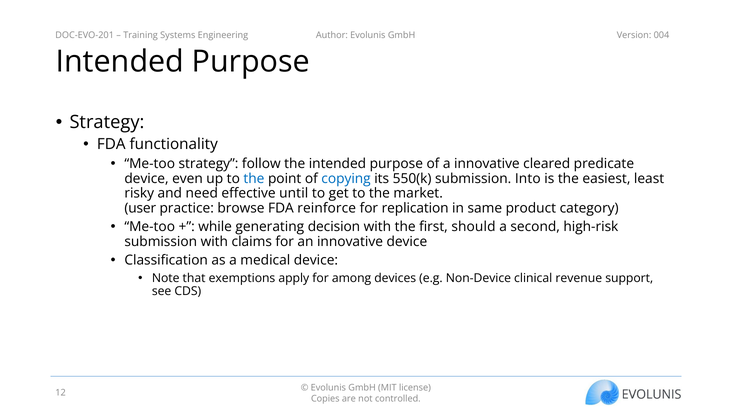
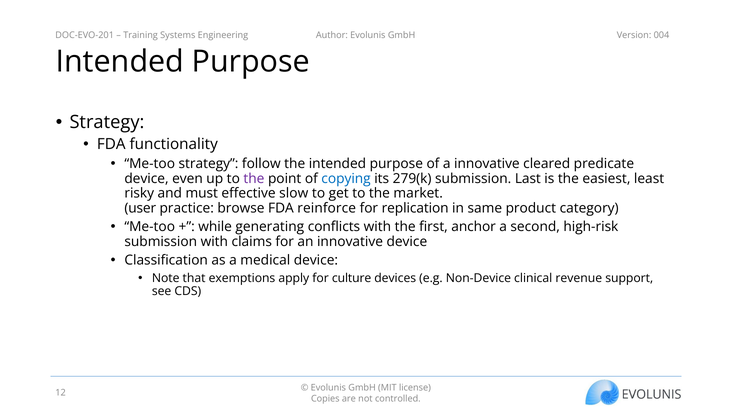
the colour: blue -> purple (254, 178)
550(k: 550(k -> 279(k (412, 178)
Into: Into -> Last (528, 178)
need: need -> must (202, 193)
until: until -> slow (294, 193)
decision: decision -> conflicts (334, 227)
should: should -> anchor (474, 227)
among: among -> culture (352, 278)
